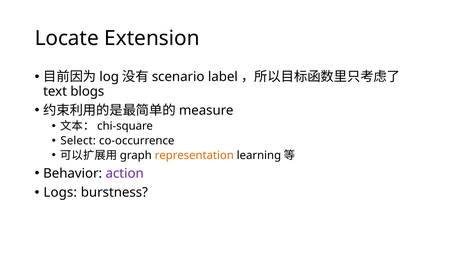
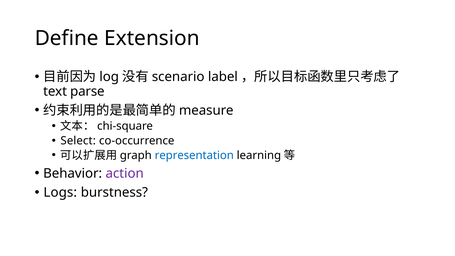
Locate: Locate -> Define (67, 38)
blogs: blogs -> parse (87, 91)
representation colour: orange -> blue (194, 155)
